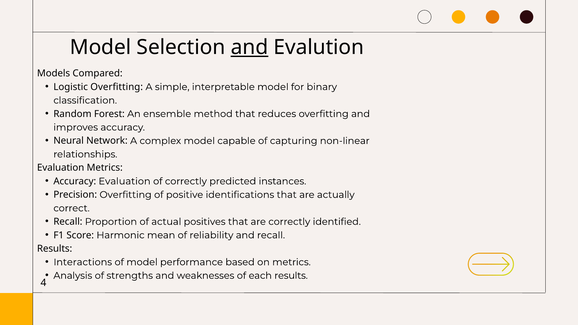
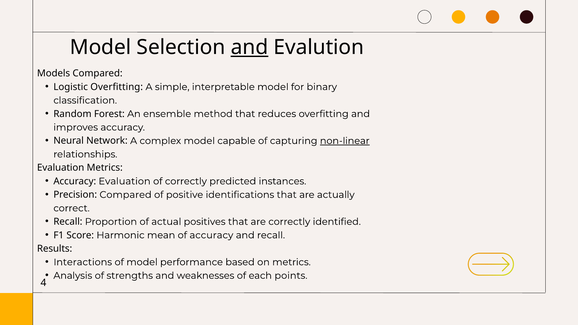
non-linear underline: none -> present (345, 141)
Precision Overfitting: Overfitting -> Compared (126, 195)
of reliability: reliability -> accuracy (211, 235)
each results: results -> points (291, 276)
